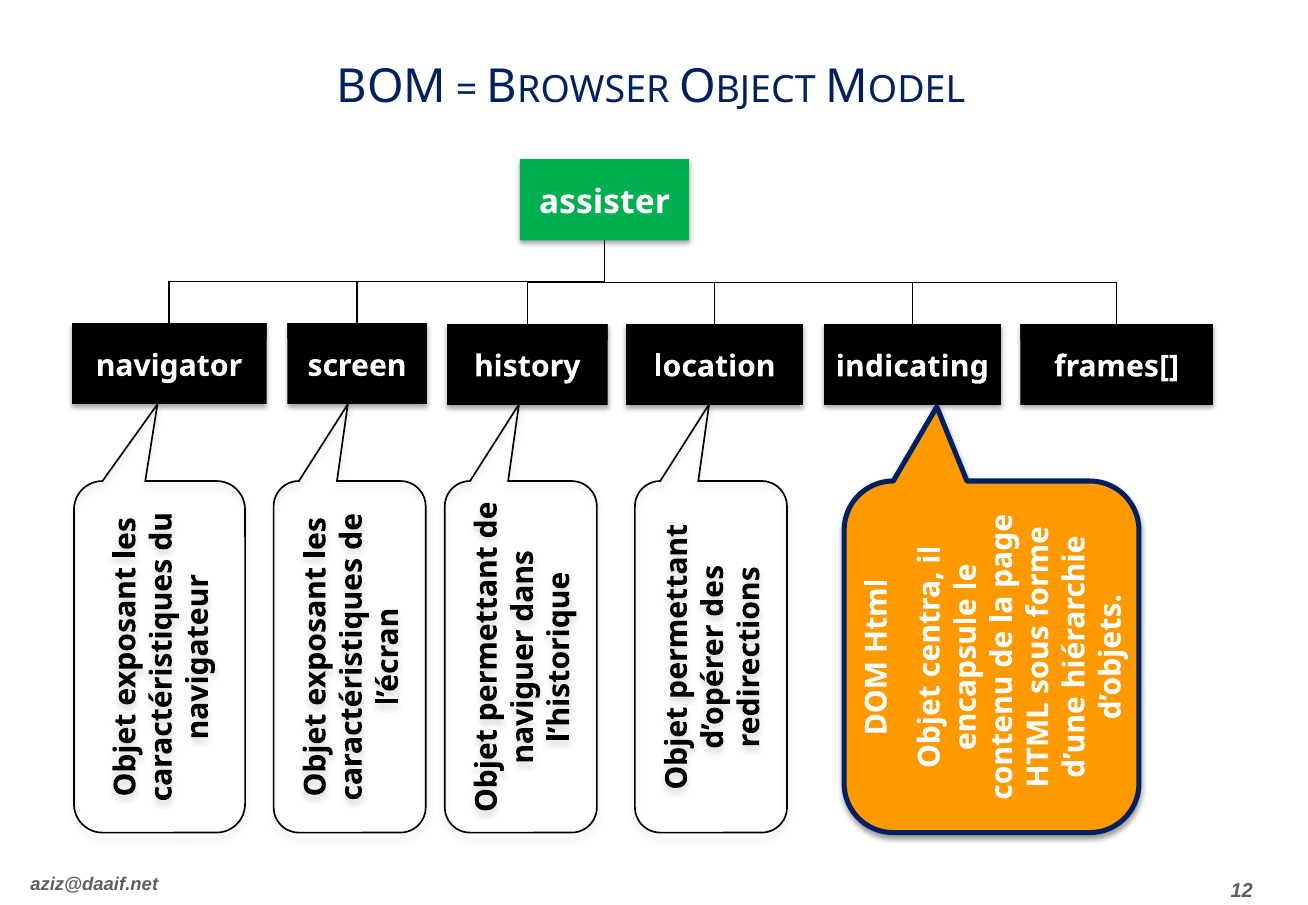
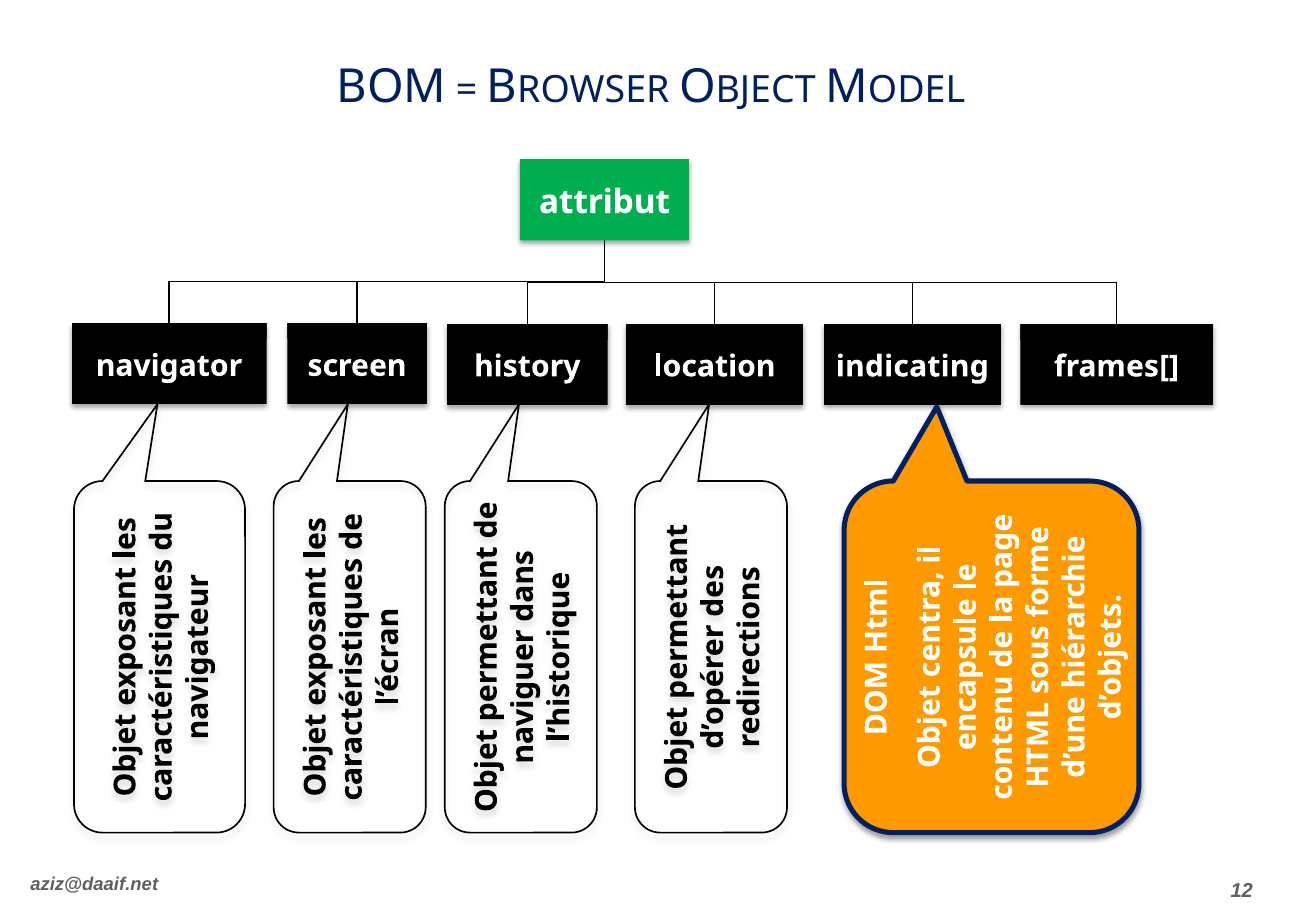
assister: assister -> attribut (604, 202)
